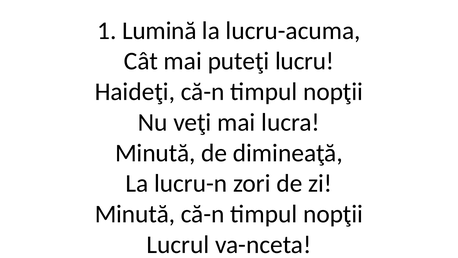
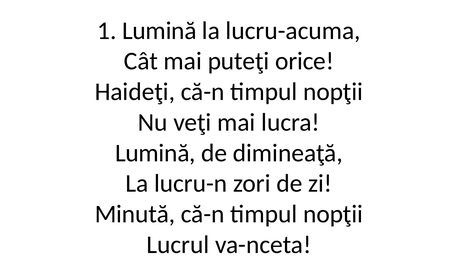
lucru: lucru -> orice (305, 61)
Minută: Minută -> Lumină (155, 153)
